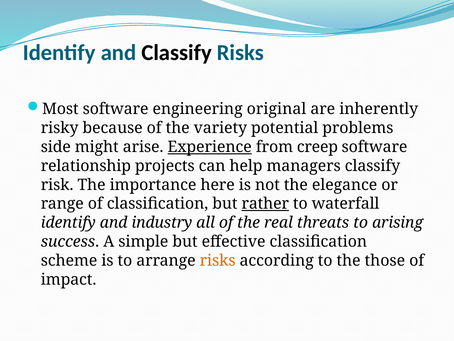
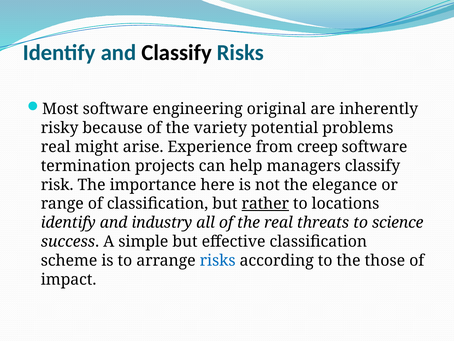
side: side -> real (56, 147)
Experience underline: present -> none (210, 147)
relationship: relationship -> termination (86, 166)
waterfall: waterfall -> locations (345, 203)
arising: arising -> science (398, 222)
risks colour: orange -> blue (218, 260)
